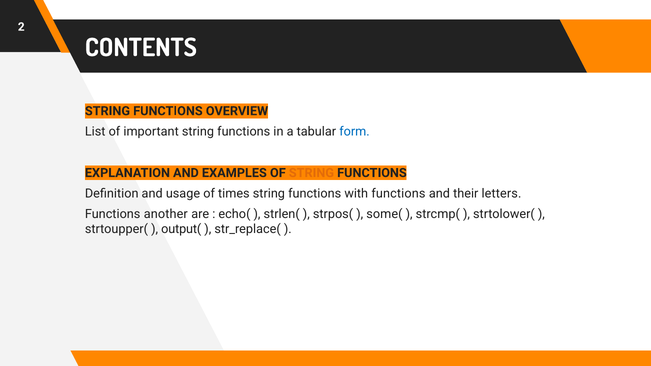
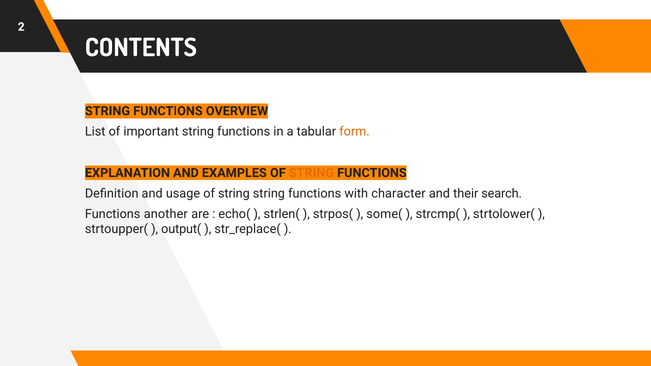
form colour: blue -> orange (354, 132)
usage of times: times -> string (234, 194)
with functions: functions -> character (398, 194)
letters: letters -> search (502, 194)
